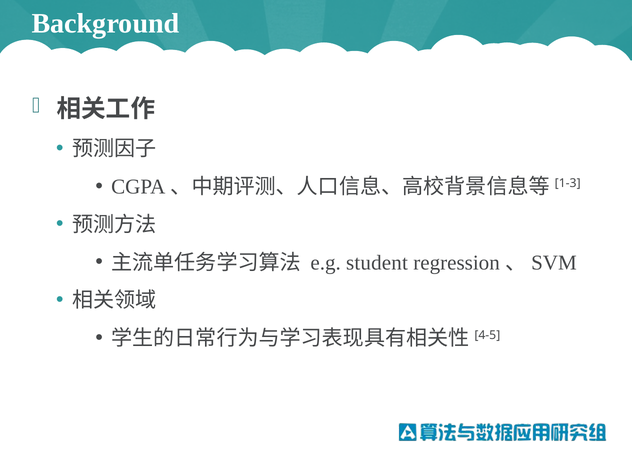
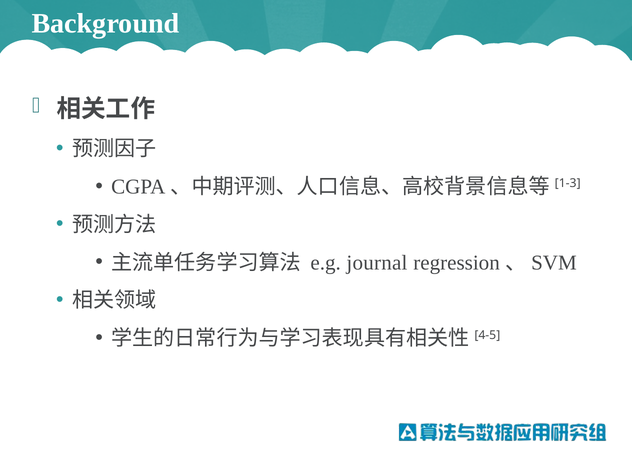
student: student -> journal (377, 263)
